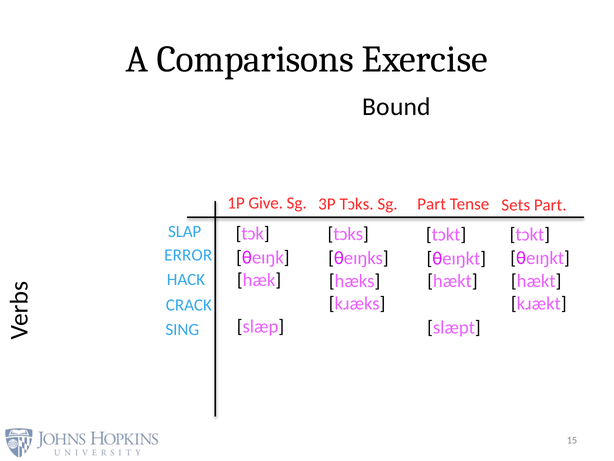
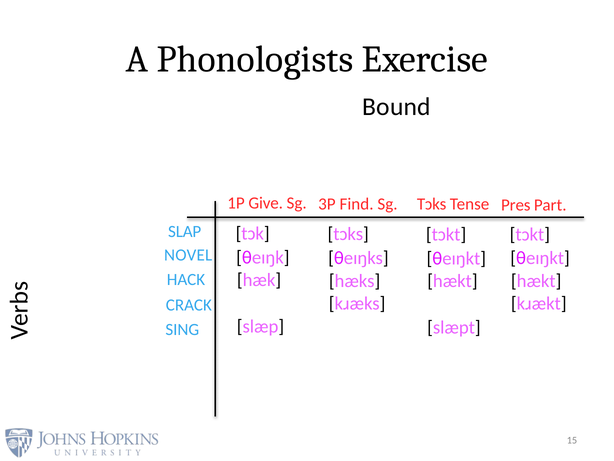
Comparisons: Comparisons -> Phonologists (255, 59)
3P Tɔks: Tɔks -> Find (357, 204)
Sg Part: Part -> Tɔks (432, 204)
Sets: Sets -> Pres (516, 205)
ERROR: ERROR -> NOVEL (188, 255)
